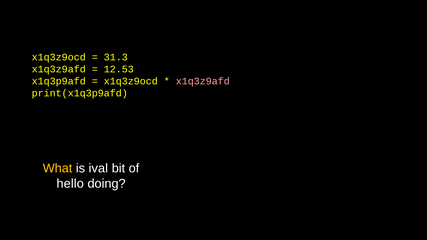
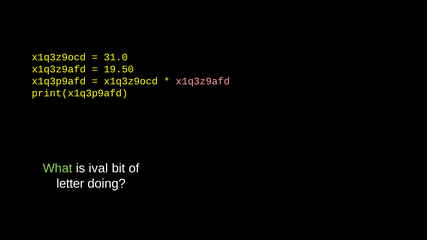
31.3: 31.3 -> 31.0 (116, 57)
12.53: 12.53 -> 19.50 (119, 69)
What colour: yellow -> light green (58, 168)
hello: hello -> letter (70, 184)
